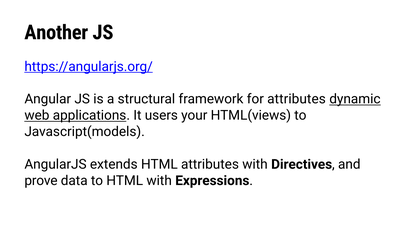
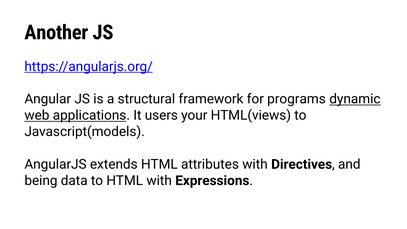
for attributes: attributes -> programs (297, 99)
prove: prove -> being (41, 181)
